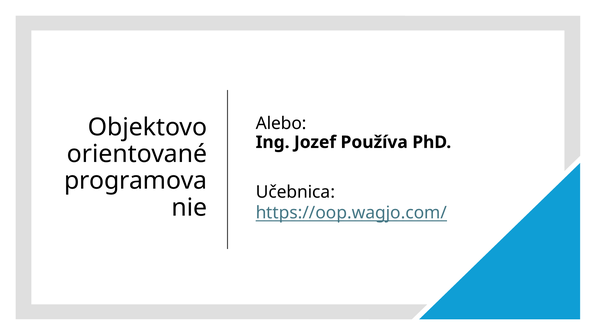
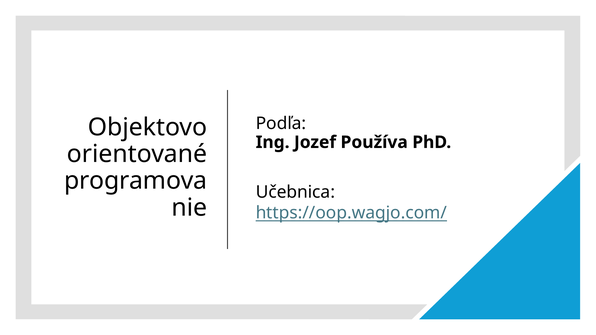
Alebo: Alebo -> Podľa (281, 124)
